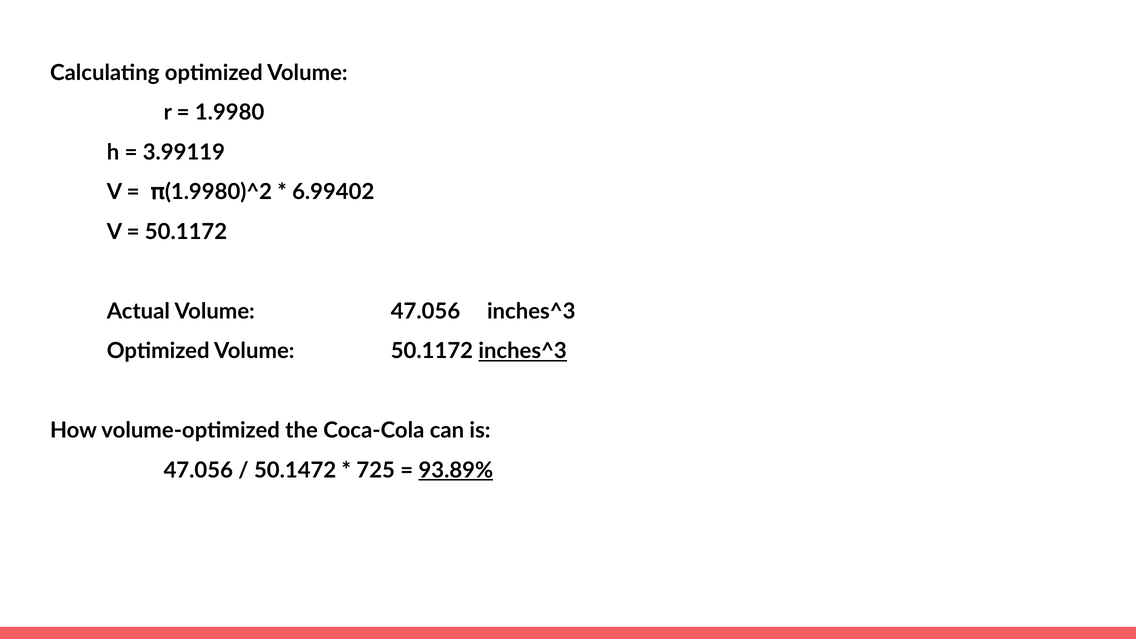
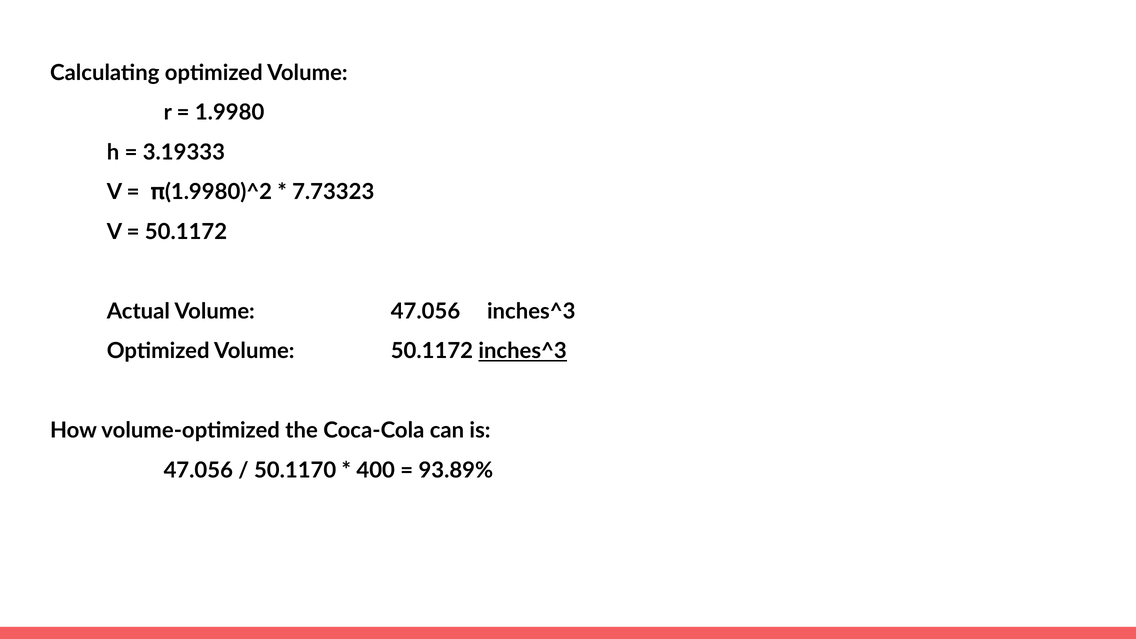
3.99119: 3.99119 -> 3.19333 (184, 152)
6.99402: 6.99402 -> 7.73323 (333, 192)
50.1472: 50.1472 -> 50.1170 (295, 470)
725: 725 -> 400 (376, 470)
93.89% underline: present -> none (456, 470)
